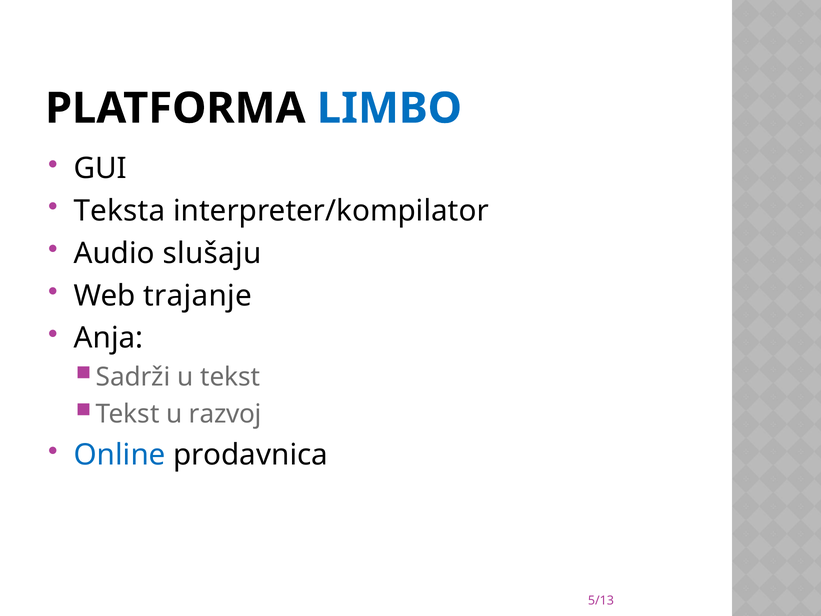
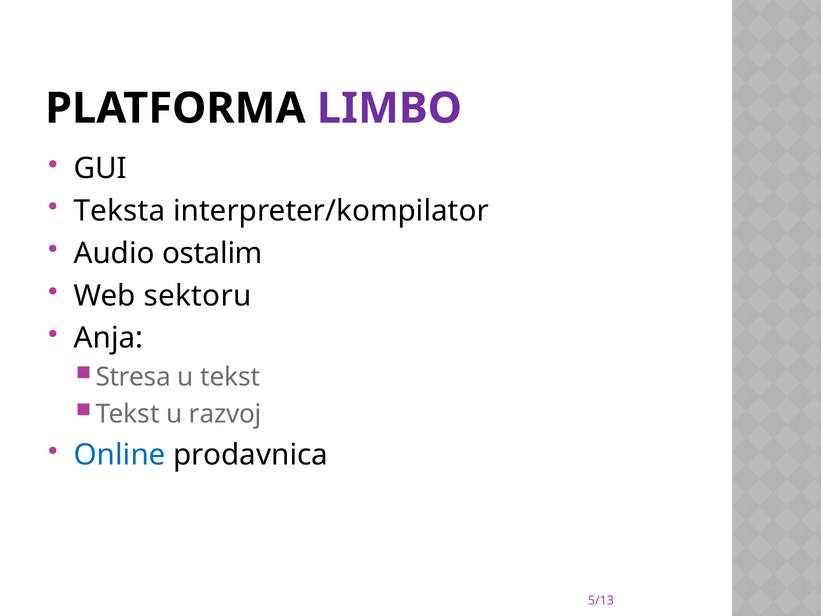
LIMBO colour: blue -> purple (389, 108)
slušaju: slušaju -> ostalim (212, 253)
trajanje: trajanje -> sektoru (198, 296)
Sadrži: Sadrži -> Stresa (133, 377)
